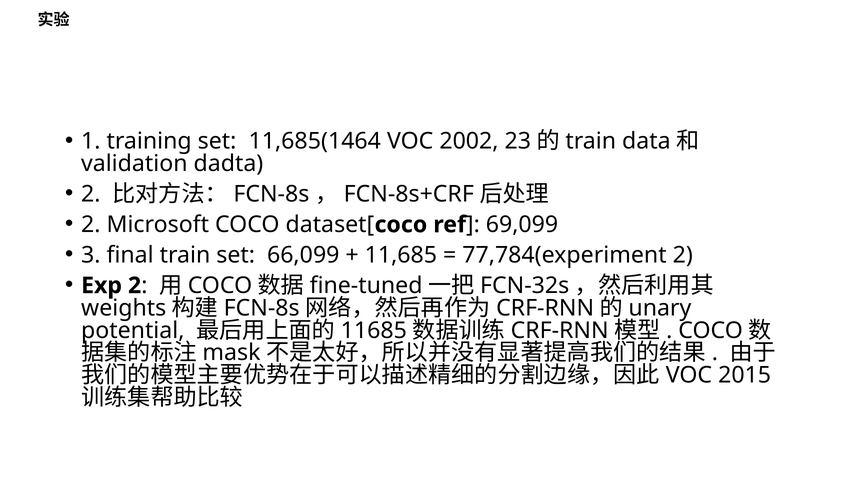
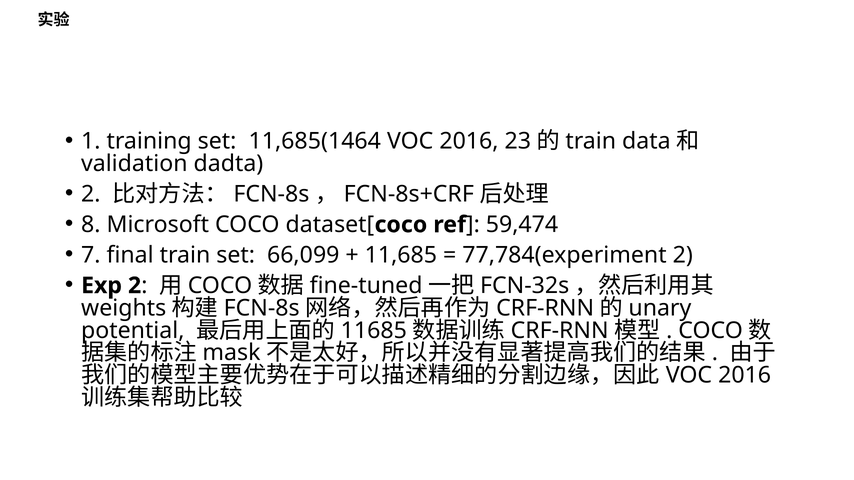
11,685(1464 VOC 2002: 2002 -> 2016 (469, 141)
2: 2 -> 8 (91, 225)
69,099: 69,099 -> 59,474 (522, 225)
3: 3 -> 7 (91, 255)
2015: 2015 -> 2016 (745, 376)
